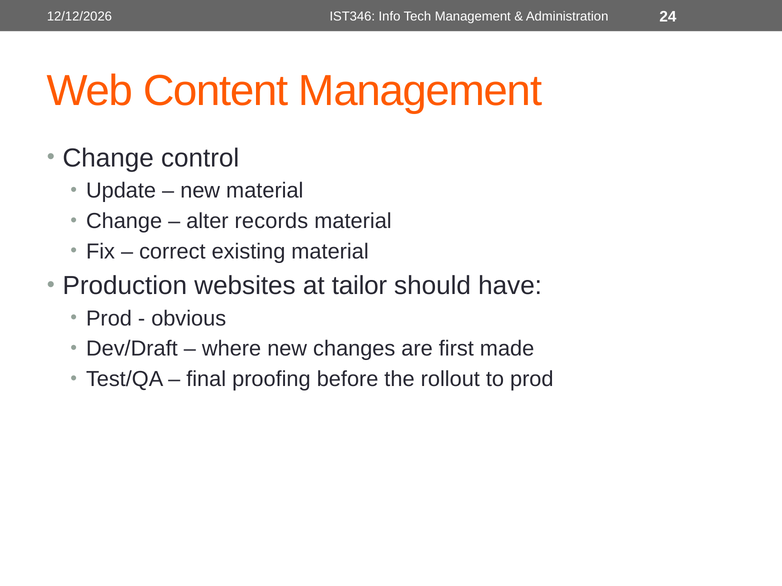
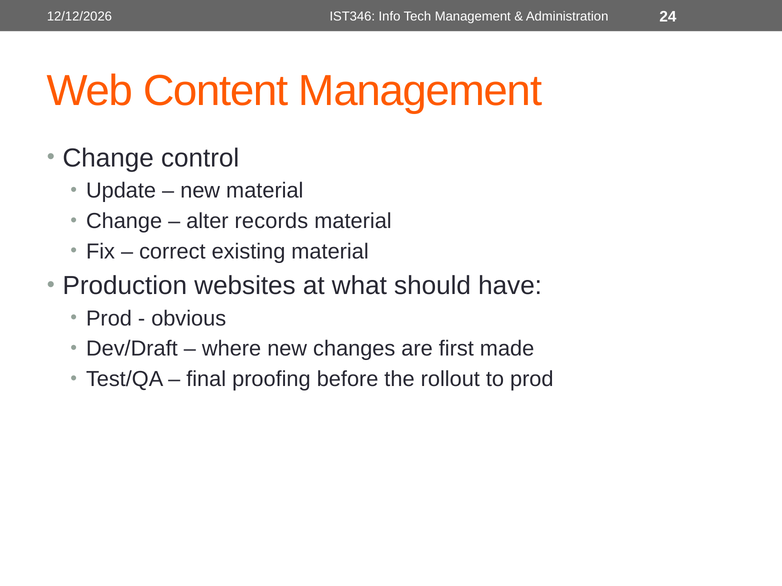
tailor: tailor -> what (359, 286)
